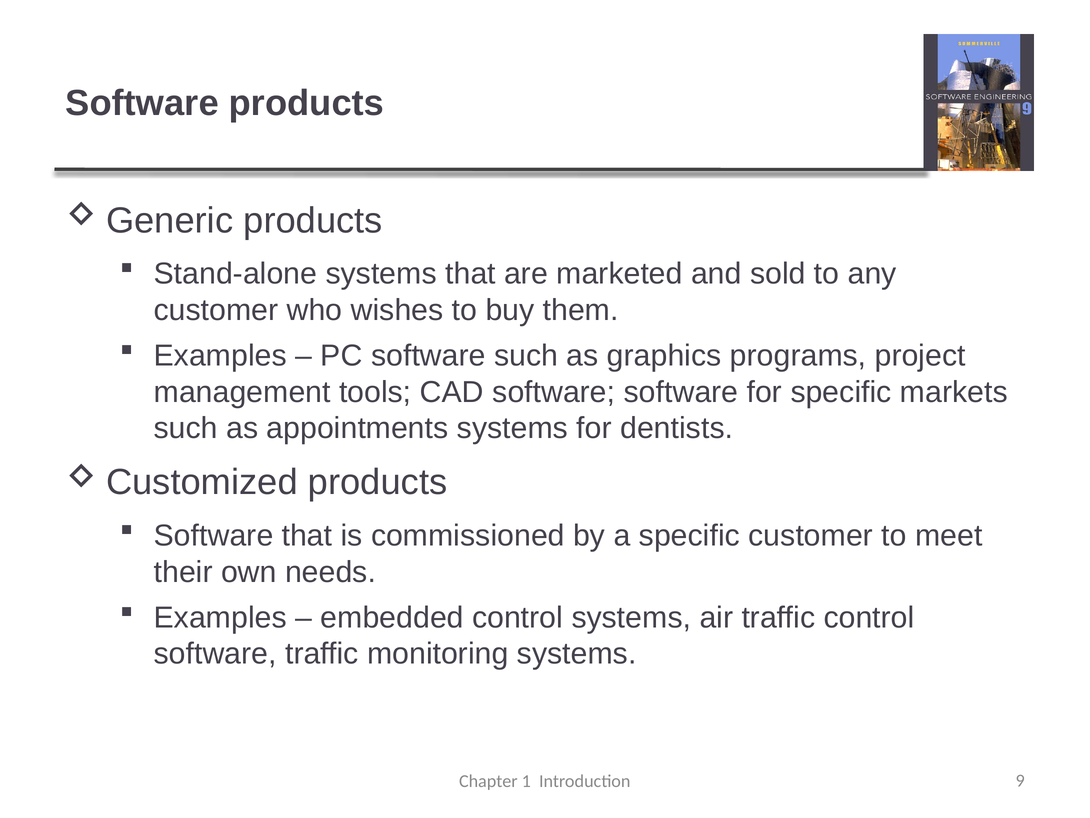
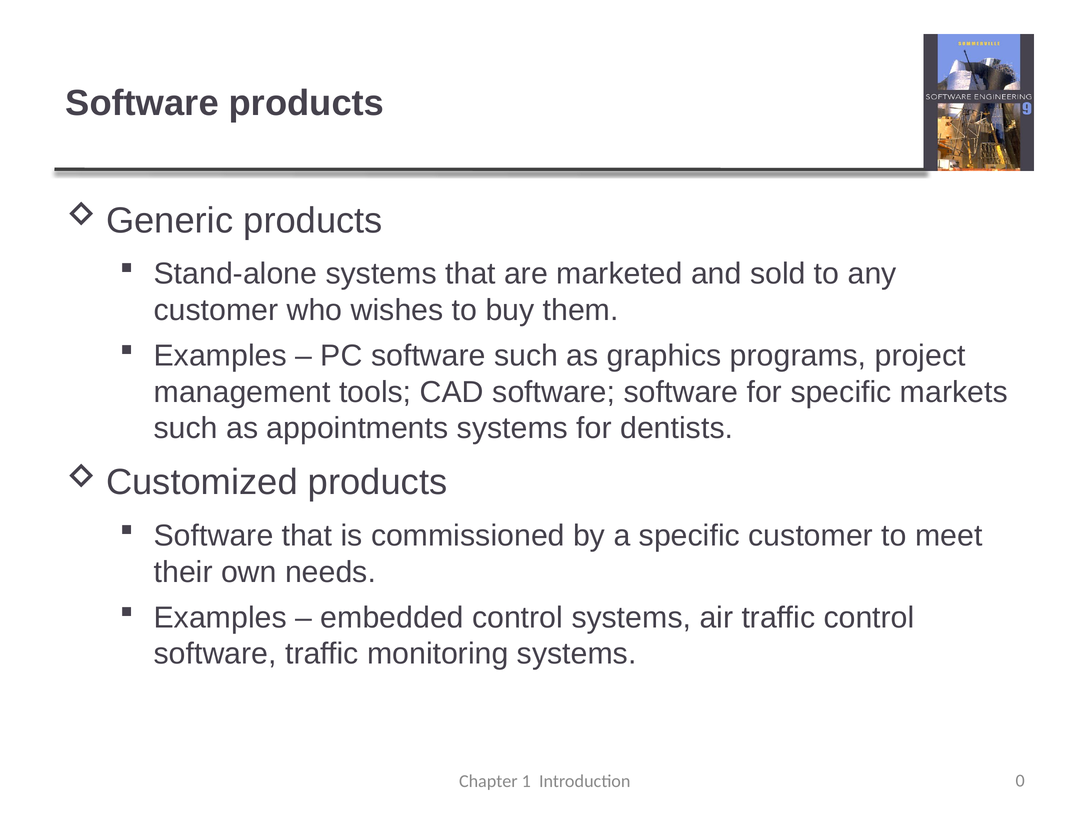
9: 9 -> 0 (1020, 781)
